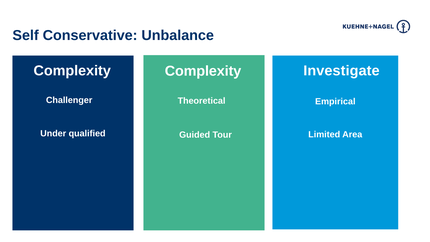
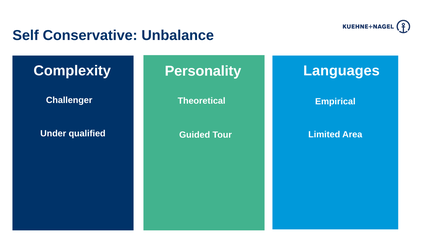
Investigate: Investigate -> Languages (342, 71)
Complexity: Complexity -> Personality (203, 71)
